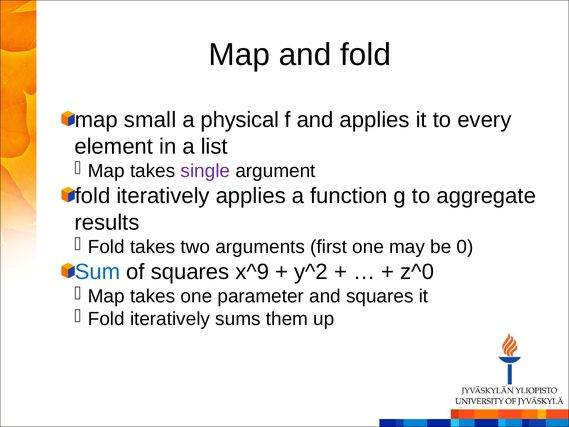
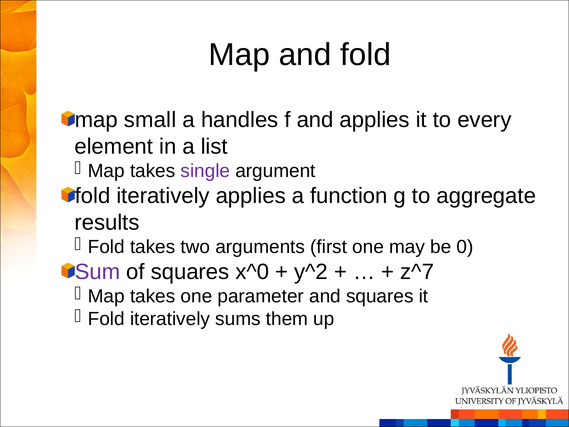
physical: physical -> handles (240, 120)
Sum colour: blue -> purple (97, 272)
x^9: x^9 -> x^0 (252, 272)
z^0: z^0 -> z^7 (417, 272)
